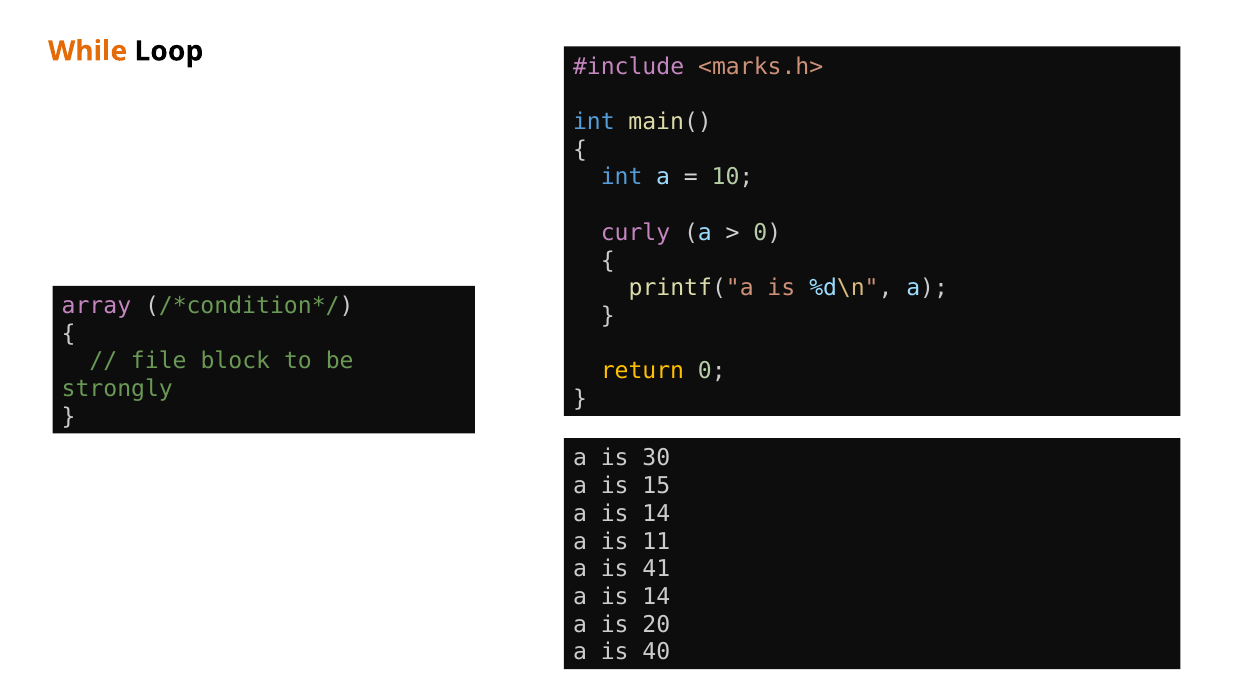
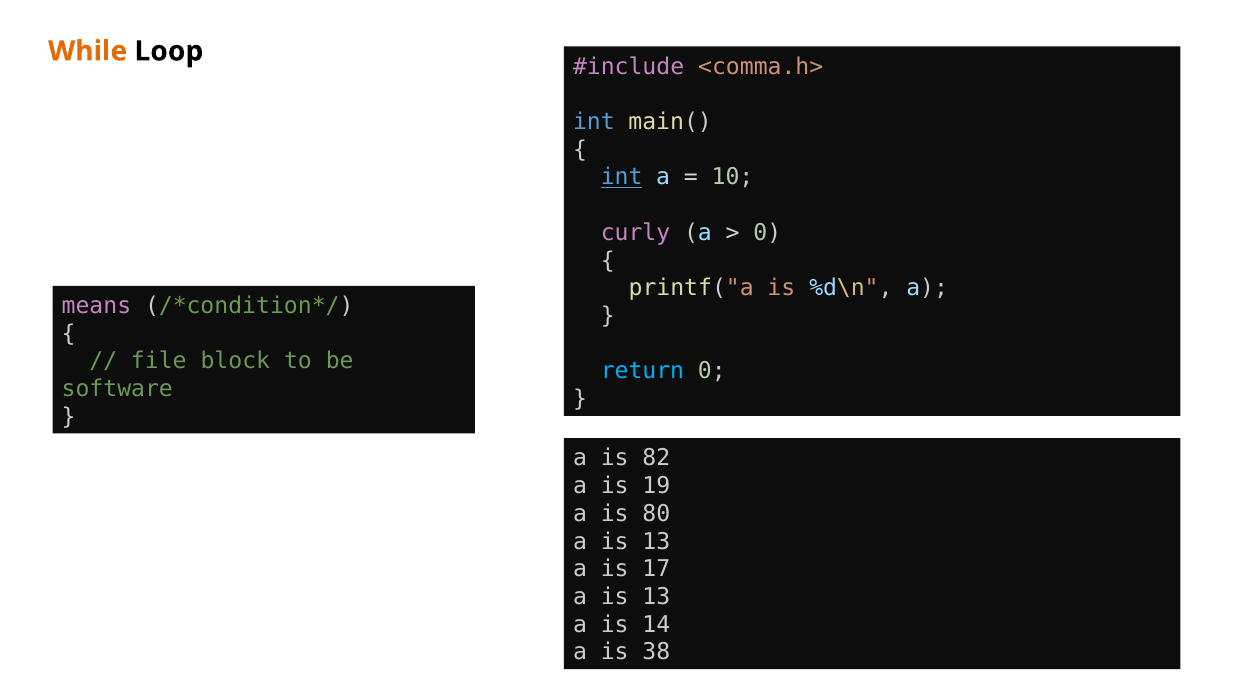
<marks.h>: <marks.h> -> <comma.h> (761, 66)
int underline: none -> present (622, 177)
array: array -> means (96, 306)
return colour: yellow -> light blue (642, 372)
strongly: strongly -> software (117, 389)
30: 30 -> 82 (656, 459)
15: 15 -> 19 (656, 486)
14: 14 -> 80 (656, 514)
11: 11 -> 13 (656, 542)
41: 41 -> 17 (656, 570)
14: 14 -> 13 (656, 597)
20: 20 -> 14 (656, 625)
40: 40 -> 38 (656, 653)
